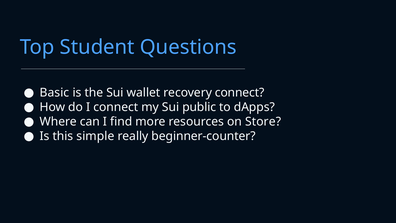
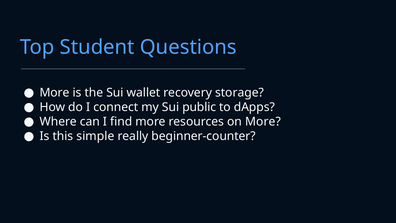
Basic: Basic -> More (55, 92)
recovery connect: connect -> storage (239, 92)
on Store: Store -> More (263, 121)
